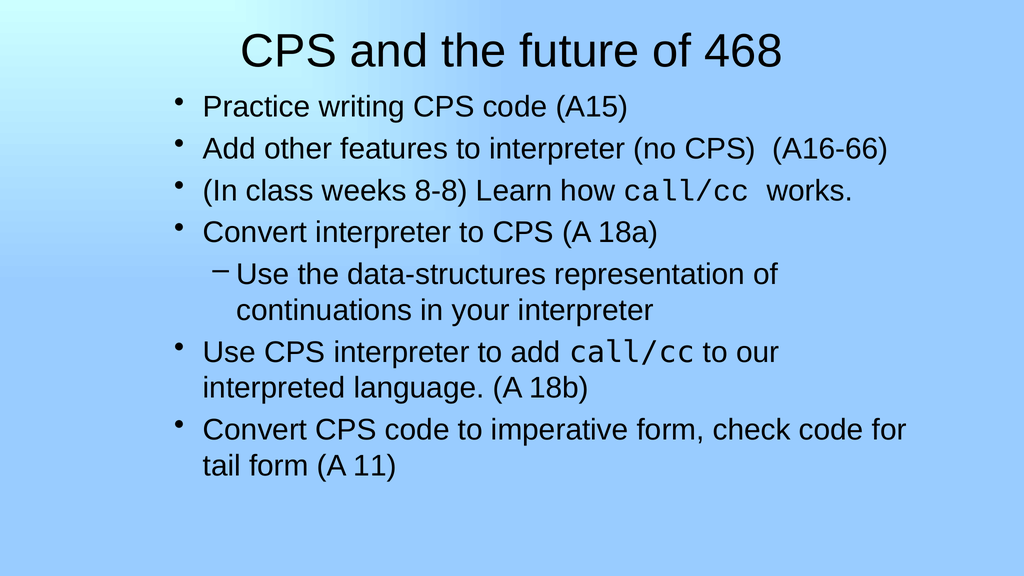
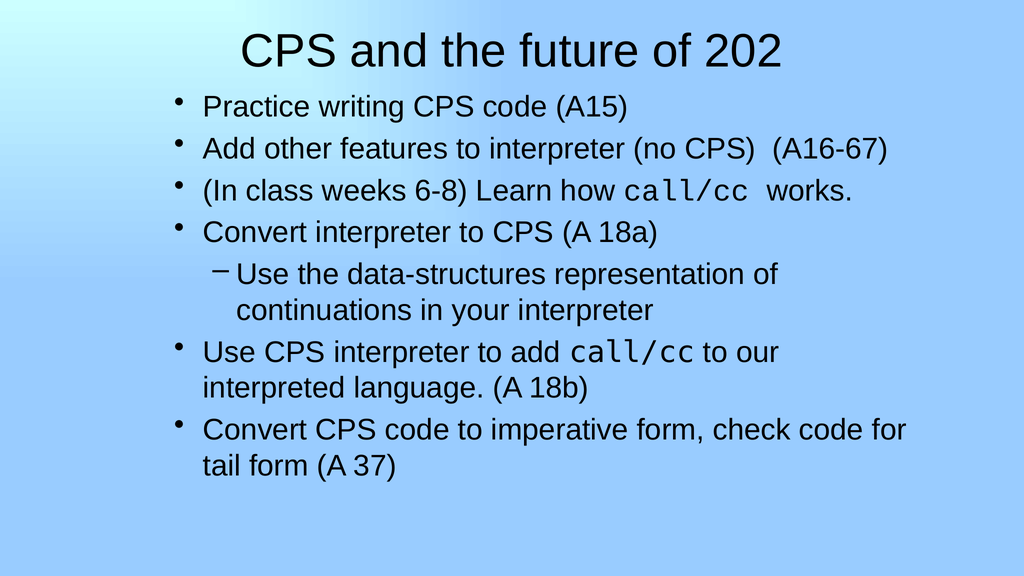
468: 468 -> 202 (744, 51)
A16-66: A16-66 -> A16-67 (830, 149)
8-8: 8-8 -> 6-8 (441, 191)
11: 11 -> 37 (375, 466)
